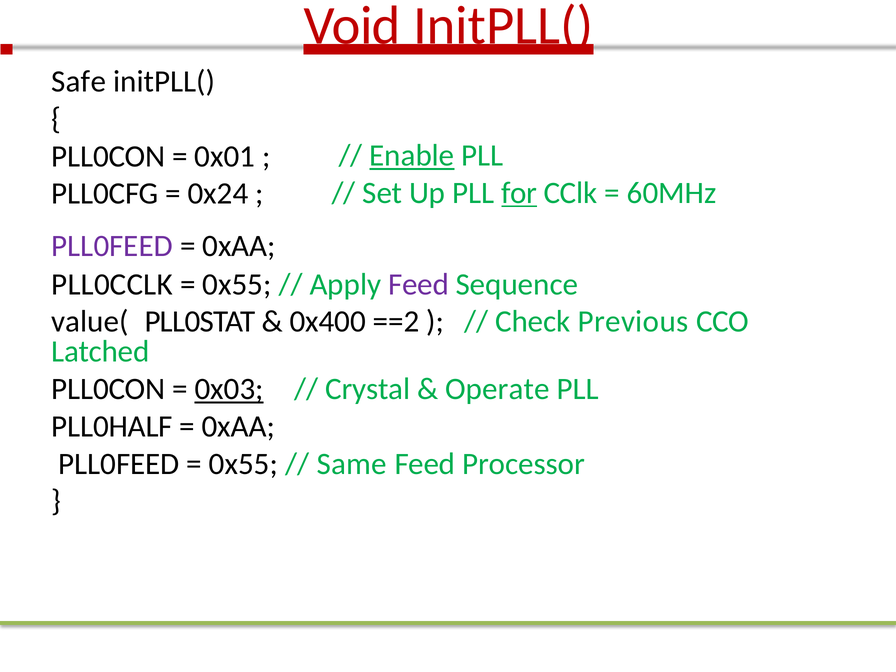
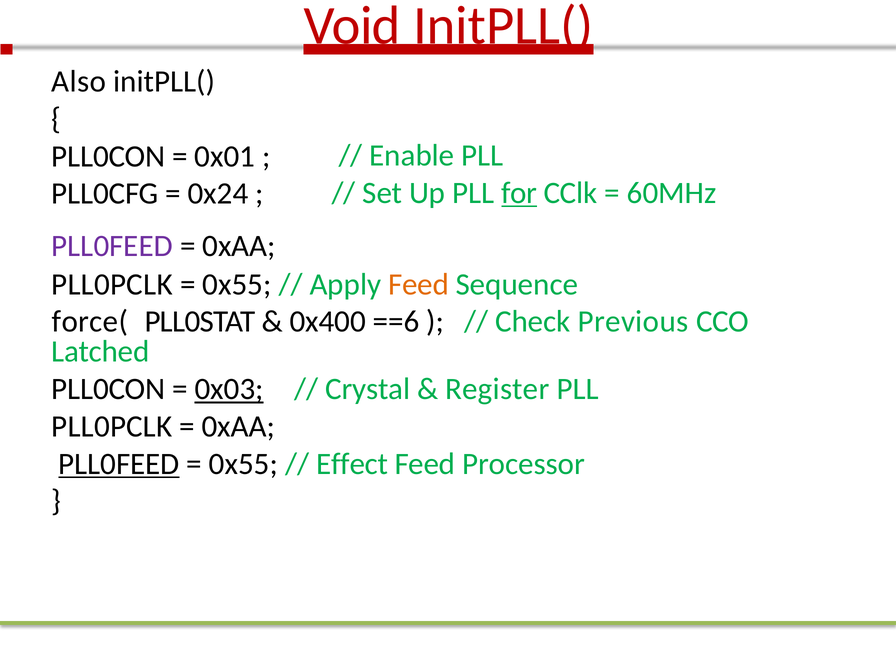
Safe: Safe -> Also (79, 82)
Enable underline: present -> none (412, 155)
PLL0CCLK: PLL0CCLK -> PLL0PCLK (112, 285)
Feed colour: purple -> orange (419, 285)
value(: value( -> force( (90, 322)
==2: ==2 -> ==6 (396, 322)
Operate: Operate -> Register (497, 389)
PLL0HALF: PLL0HALF -> PLL0PCLK (112, 427)
PLL0FEED underline: none -> present (119, 464)
Same: Same -> Effect (352, 464)
